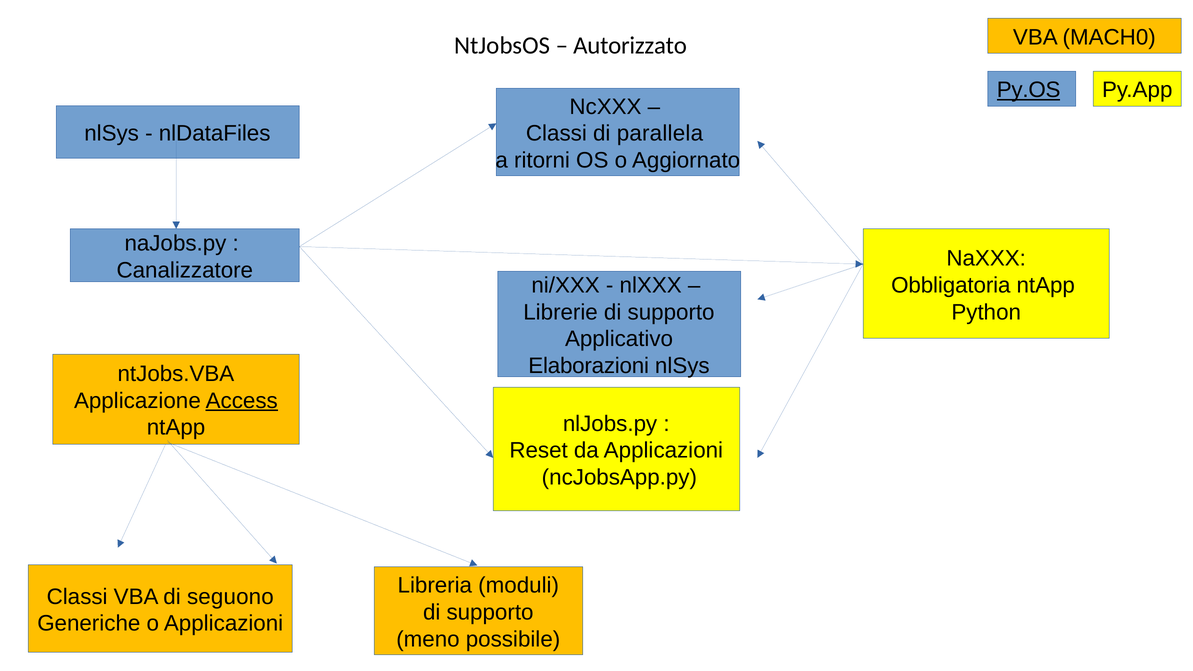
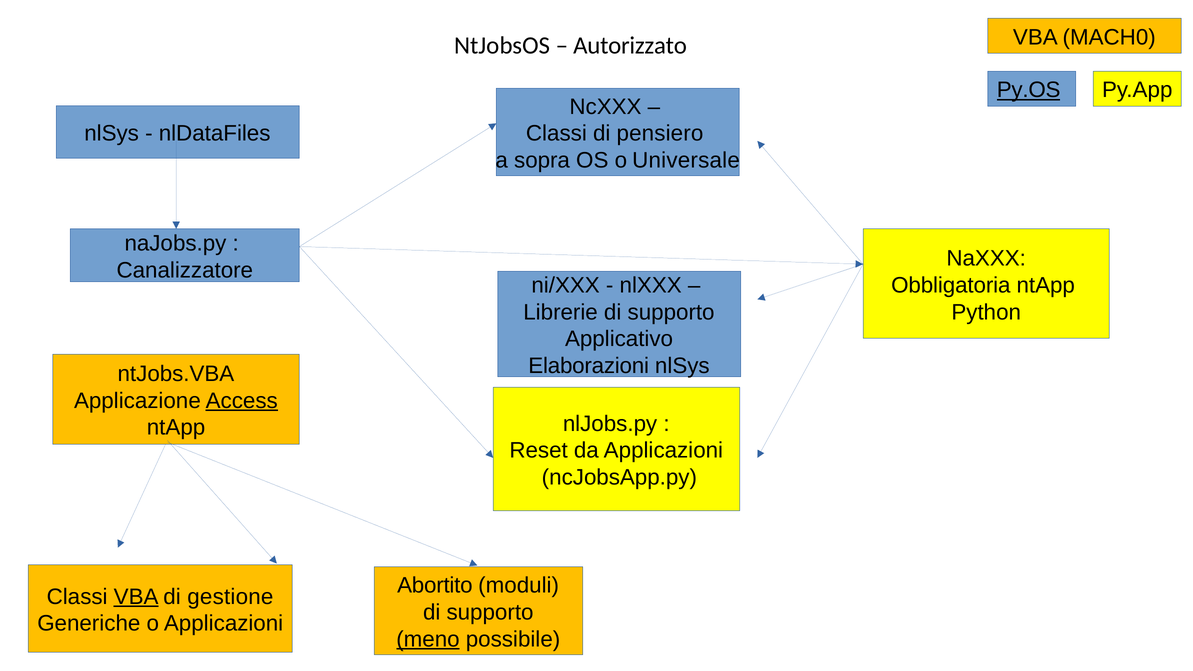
parallela: parallela -> pensiero (660, 134)
ritorni: ritorni -> sopra (542, 160)
Aggiornato: Aggiornato -> Universale (686, 160)
Libreria: Libreria -> Abortito (435, 586)
VBA underline: none -> present (136, 597)
seguono: seguono -> gestione (230, 597)
meno underline: none -> present (428, 639)
